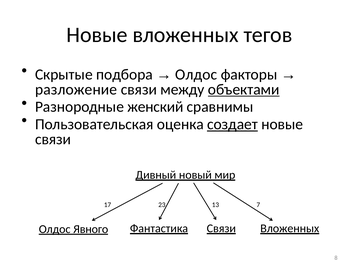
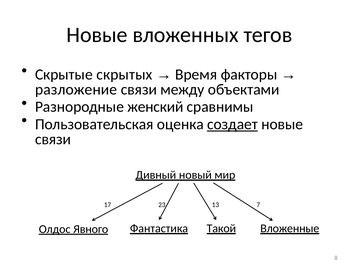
подбора: подбора -> скрытых (124, 74)
Олдос: Олдос -> Время (196, 74)
объектами underline: present -> none (244, 89)
Связи: Связи -> Такой (221, 228)
Фантастика Вложенных: Вложенных -> Вложенные (290, 228)
